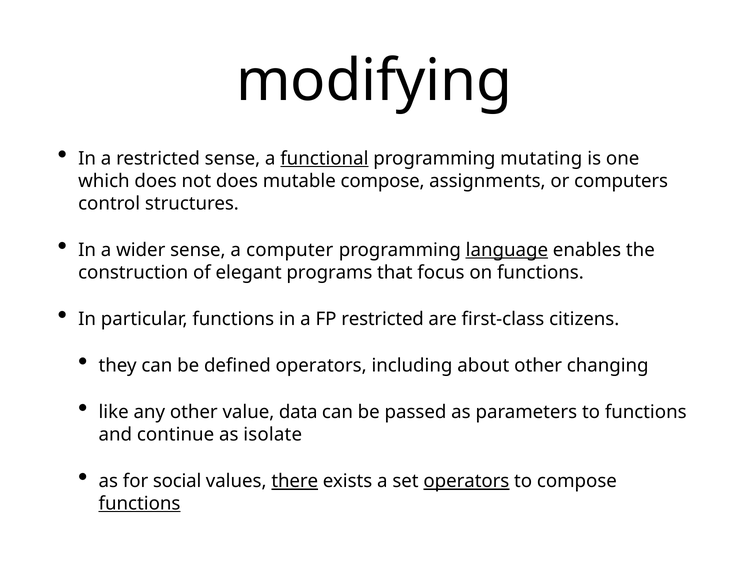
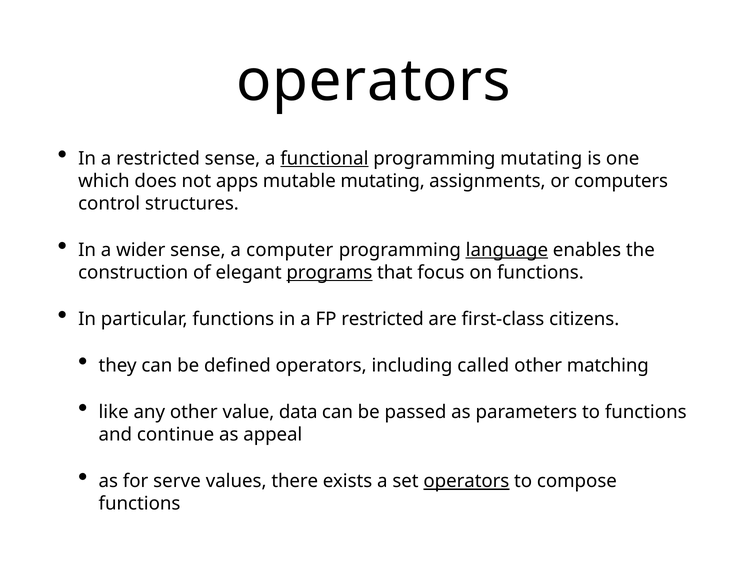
modifying: modifying -> operators (374, 81)
not does: does -> apps (237, 181)
mutable compose: compose -> mutating (383, 181)
programs underline: none -> present (329, 273)
about: about -> called (483, 366)
changing: changing -> matching (608, 366)
isolate: isolate -> appeal (273, 435)
social: social -> serve (177, 481)
there underline: present -> none (295, 481)
functions underline: present -> none (140, 504)
